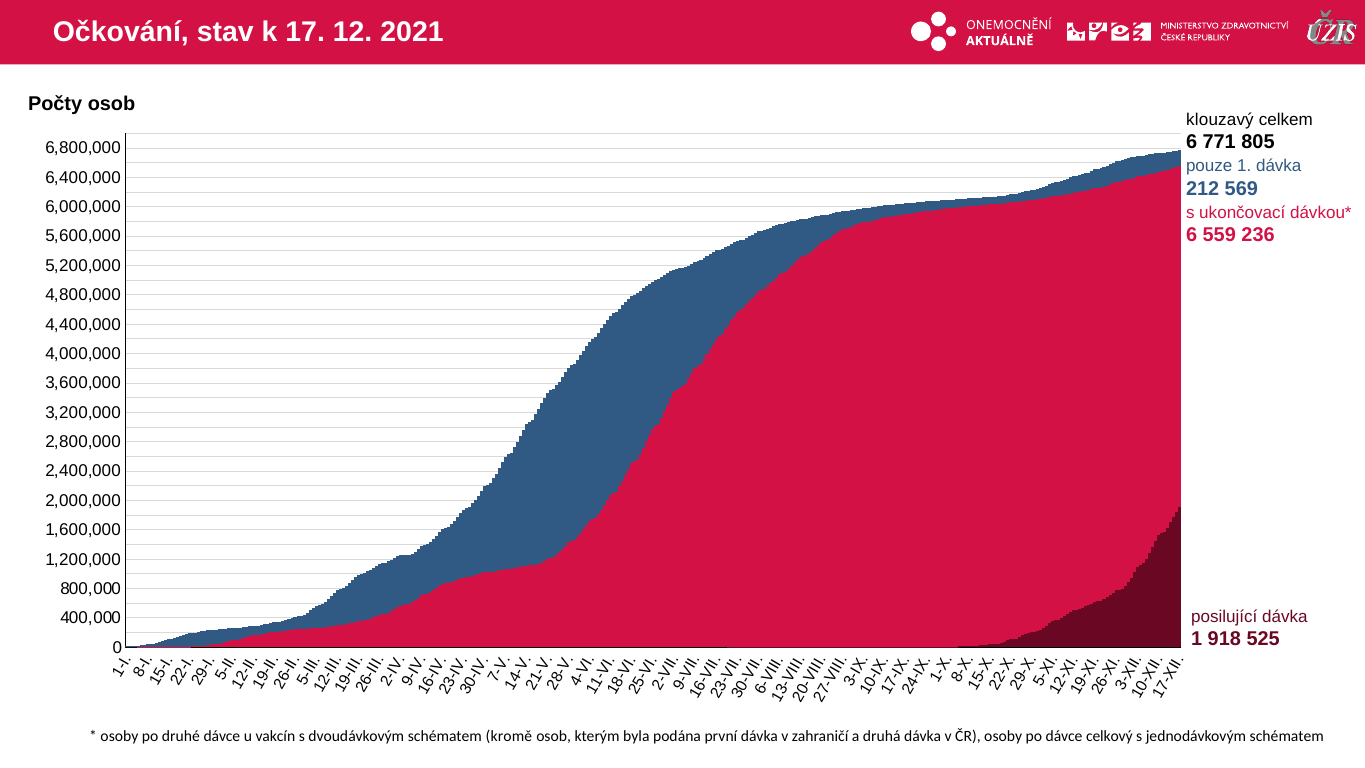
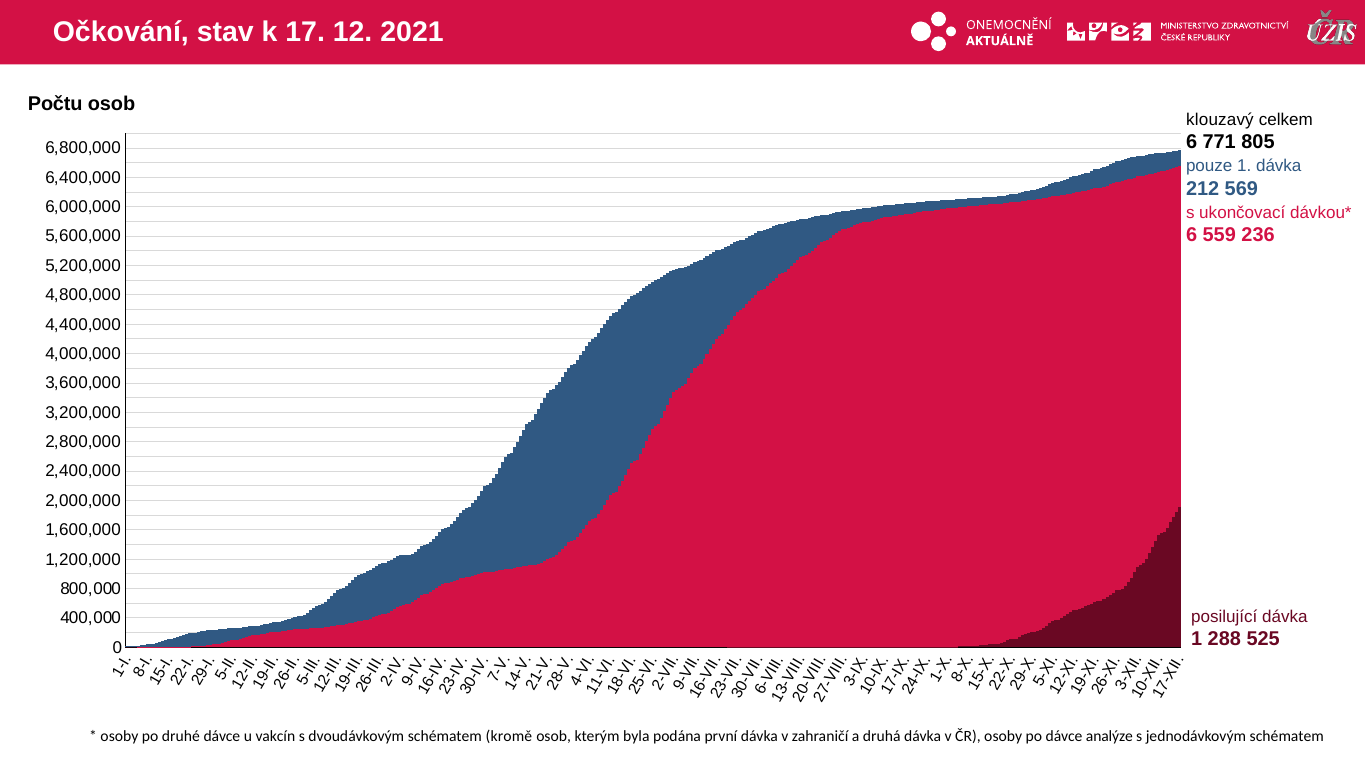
Počty: Počty -> Počtu (55, 104)
918: 918 -> 288 (1224, 639)
celkový: celkový -> analýze (1109, 736)
